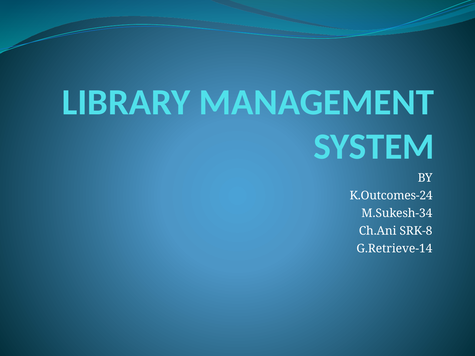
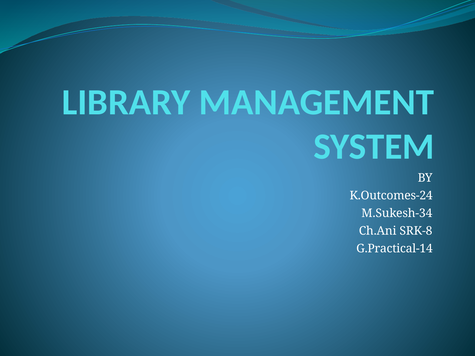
G.Retrieve-14: G.Retrieve-14 -> G.Practical-14 (394, 249)
